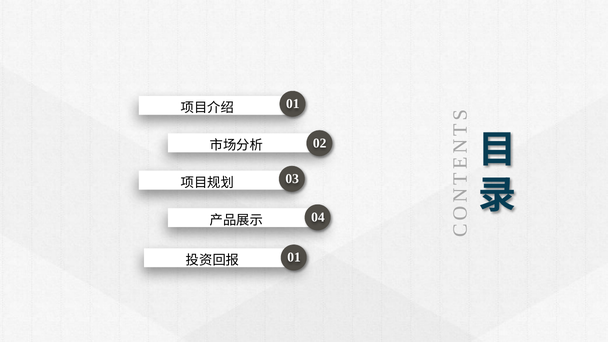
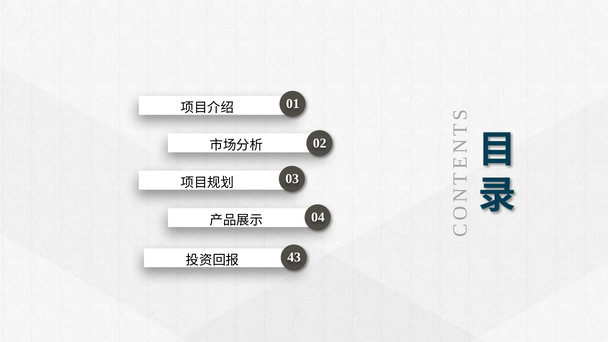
01: 01 -> 43 (294, 258)
